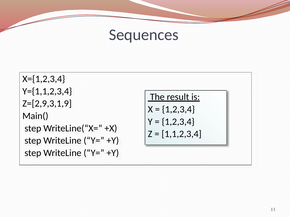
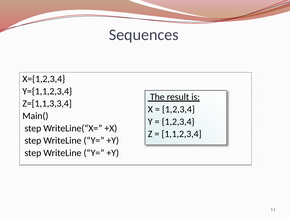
Z=[2,9,3,1,9: Z=[2,9,3,1,9 -> Z=[1,1,3,3,4 (47, 104)
